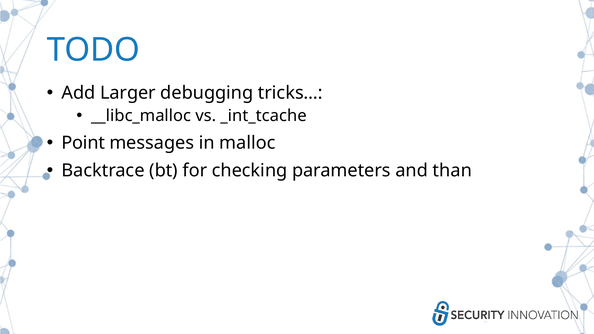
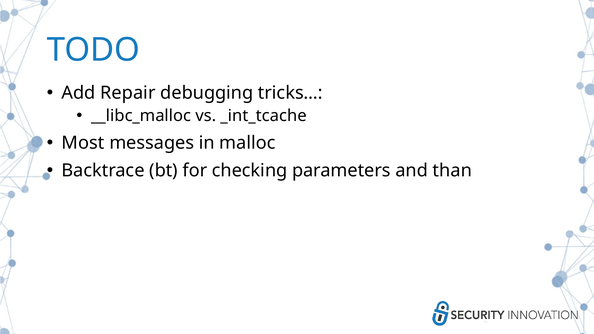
Larger: Larger -> Repair (128, 93)
Point: Point -> Most (83, 143)
